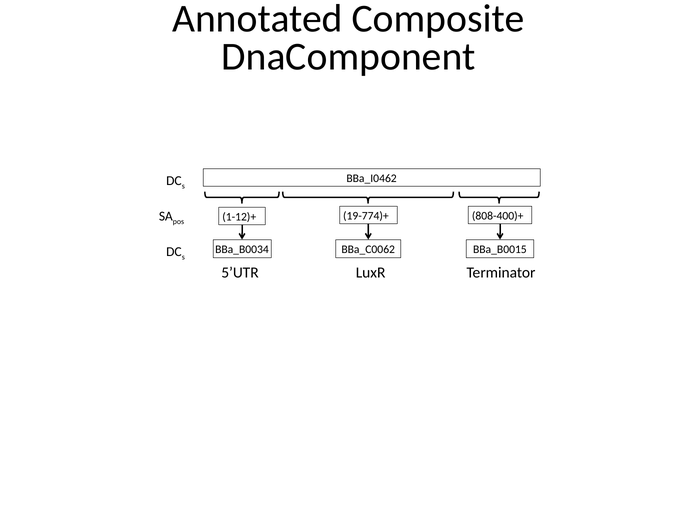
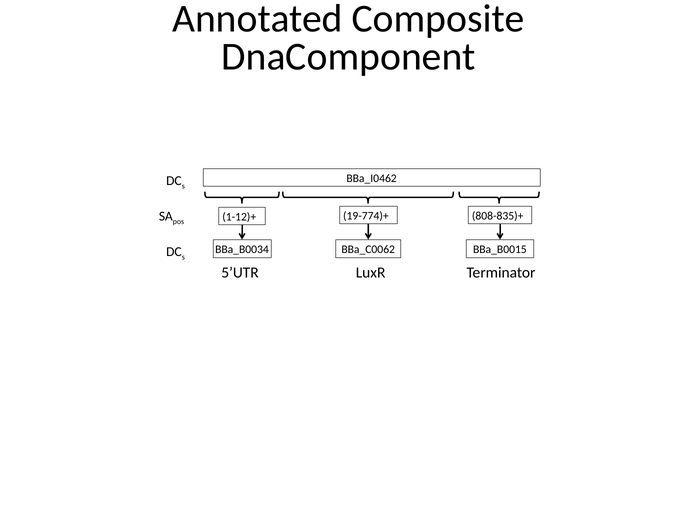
808-400)+: 808-400)+ -> 808-835)+ (498, 216)
